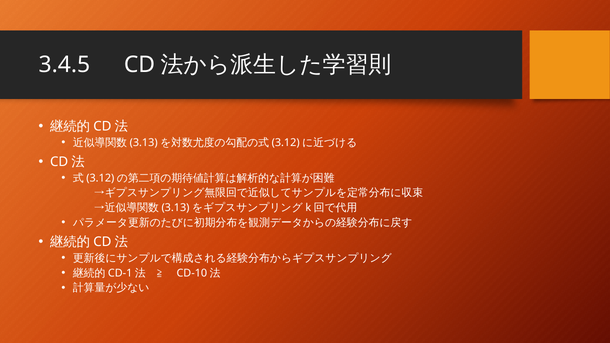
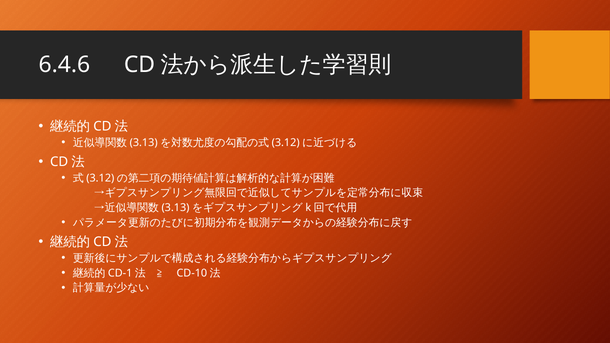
3.4.5: 3.4.5 -> 6.4.6 (64, 65)
